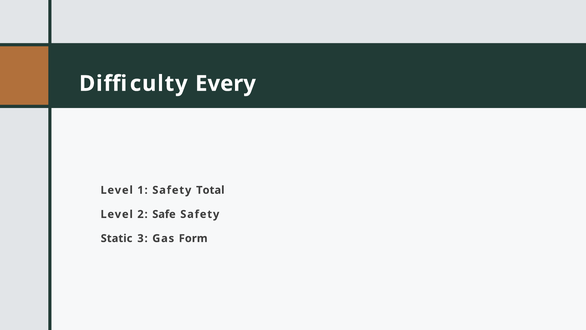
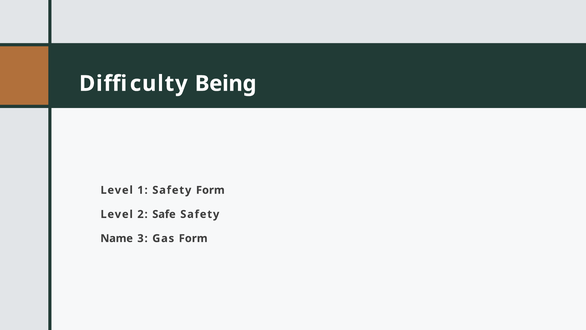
Every: Every -> Being (226, 84)
Safety Total: Total -> Form (210, 190)
Static: Static -> Name (117, 238)
